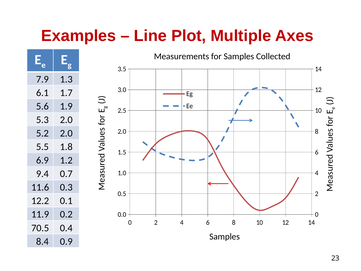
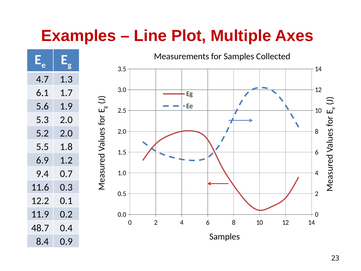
7.9: 7.9 -> 4.7 (42, 79)
70.5: 70.5 -> 48.7 (40, 228)
